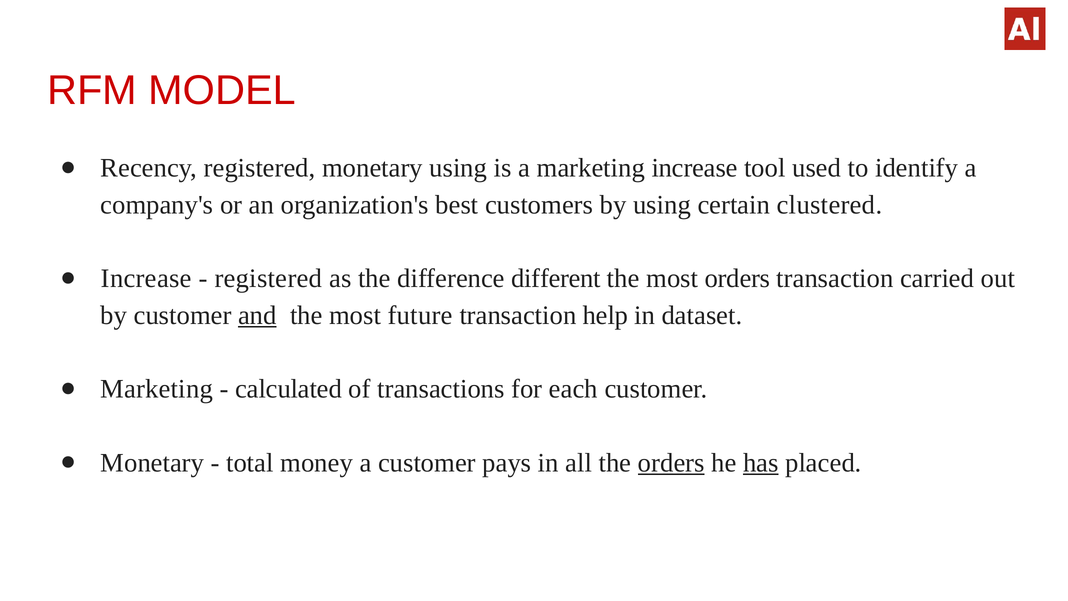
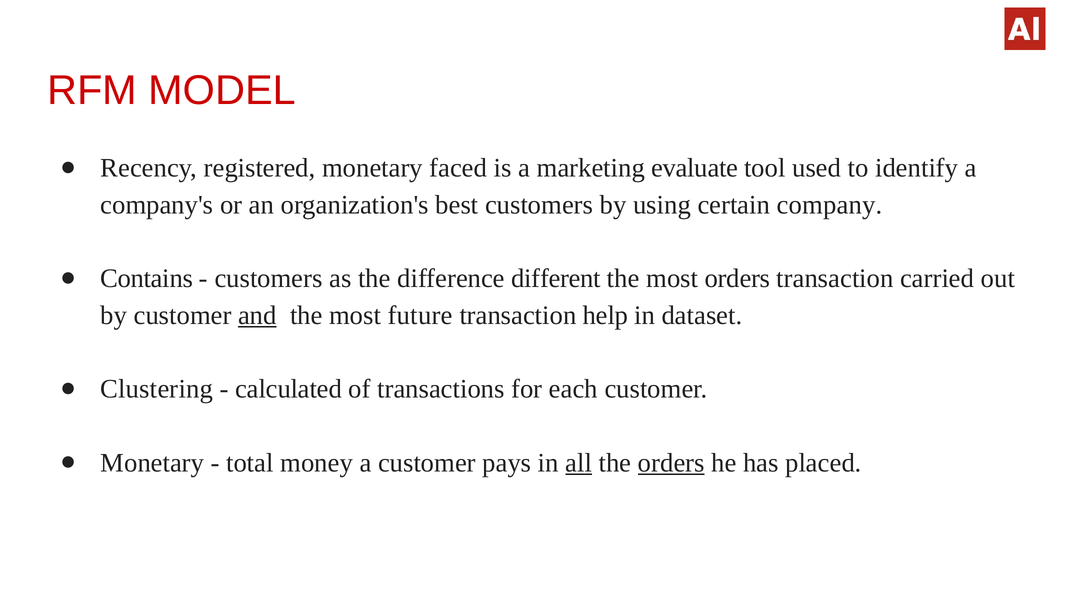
monetary using: using -> faced (458, 168)
marketing increase: increase -> evaluate (695, 168)
clustered: clustered -> company (830, 205)
Increase: Increase -> Contains (147, 278)
registered: registered -> customers (269, 278)
Marketing: Marketing -> Clustering (157, 389)
all underline: none -> present (579, 463)
has underline: present -> none (761, 463)
